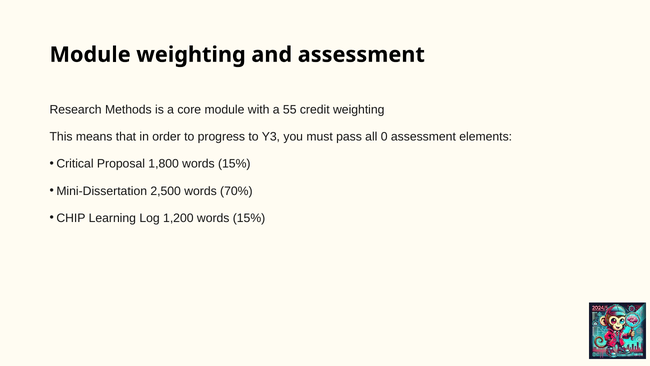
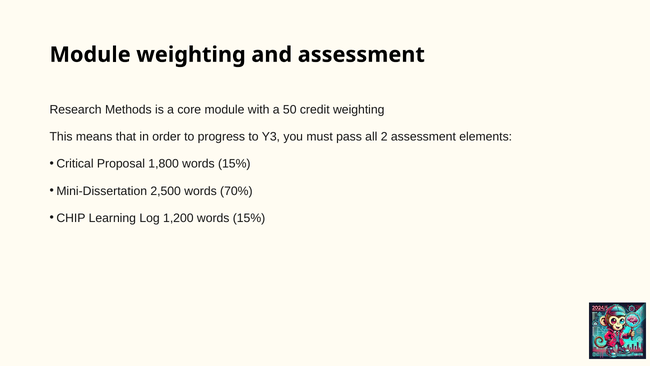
55: 55 -> 50 (290, 110)
0: 0 -> 2 (384, 137)
